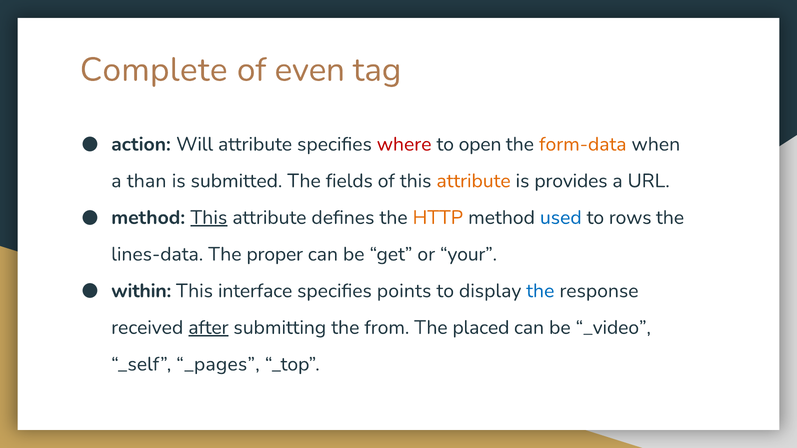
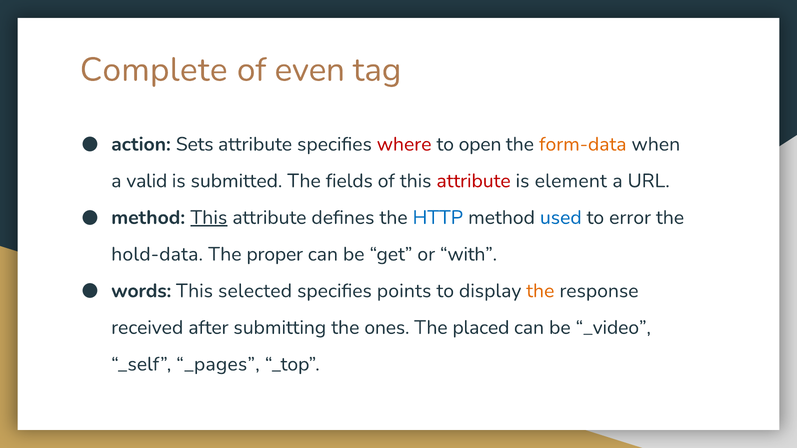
Will: Will -> Sets (195, 144)
than: than -> valid (147, 181)
attribute colour: orange -> red (474, 181)
provides: provides -> element (571, 181)
HTTP colour: orange -> blue (438, 218)
rows: rows -> error (630, 218)
lines-data: lines-data -> hold-data (157, 254)
your: your -> with (468, 254)
within: within -> words (141, 291)
interface: interface -> selected (255, 291)
the colour: blue -> orange (540, 291)
after underline: present -> none (208, 328)
from: from -> ones (387, 328)
